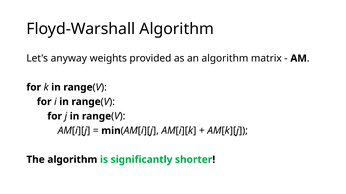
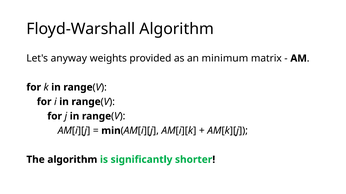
an algorithm: algorithm -> minimum (225, 58)
